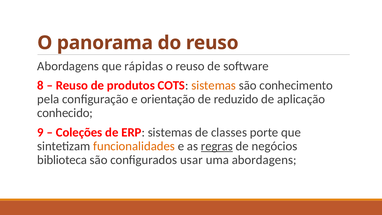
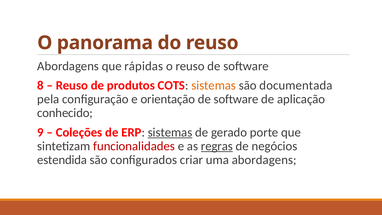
conhecimento: conhecimento -> documentada (296, 85)
reduzido: reduzido -> software (236, 99)
sistemas underline: none -> present (170, 132)
classes: classes -> gerado (229, 132)
funcionalidades colour: orange -> red (134, 146)
biblioteca: biblioteca -> estendida (62, 160)
usar: usar -> criar (192, 160)
